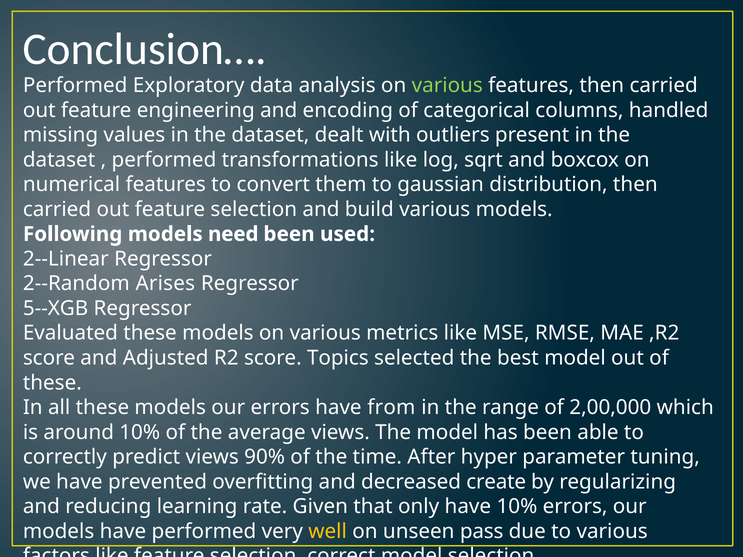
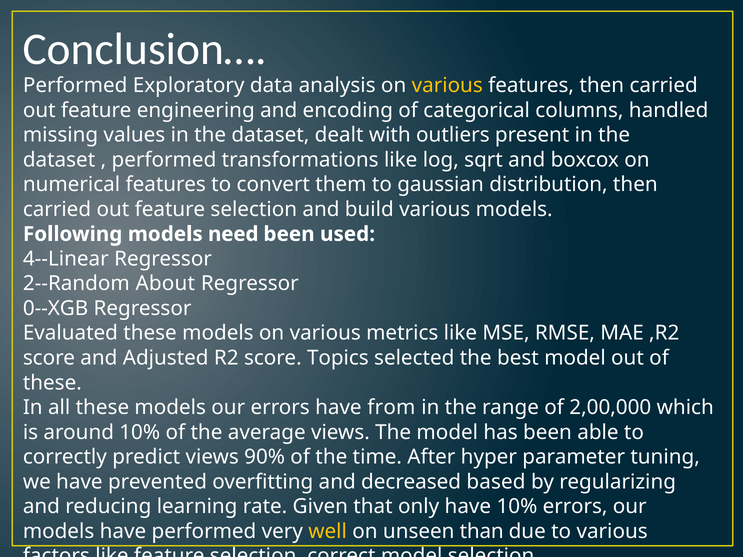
various colour: light green -> yellow (447, 86)
2--Linear: 2--Linear -> 4--Linear (66, 259)
Arises: Arises -> About (165, 284)
5--XGB: 5--XGB -> 0--XGB (56, 309)
decreased create: create -> based (496, 482)
pass: pass -> than (482, 532)
